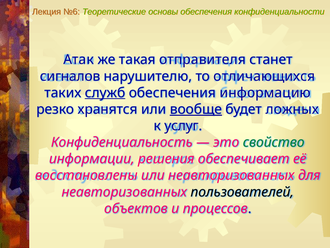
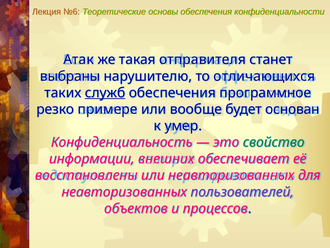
сигналов: сигналов -> выбраны (70, 76)
информацию: информацию -> программное (265, 93)
хранятся: хранятся -> примере (108, 109)
вообще underline: present -> none (196, 109)
ложных: ложных -> основан (292, 109)
услуг: услуг -> умер (183, 126)
решения: решения -> внешних (166, 159)
пользователей colour: black -> purple (242, 192)
